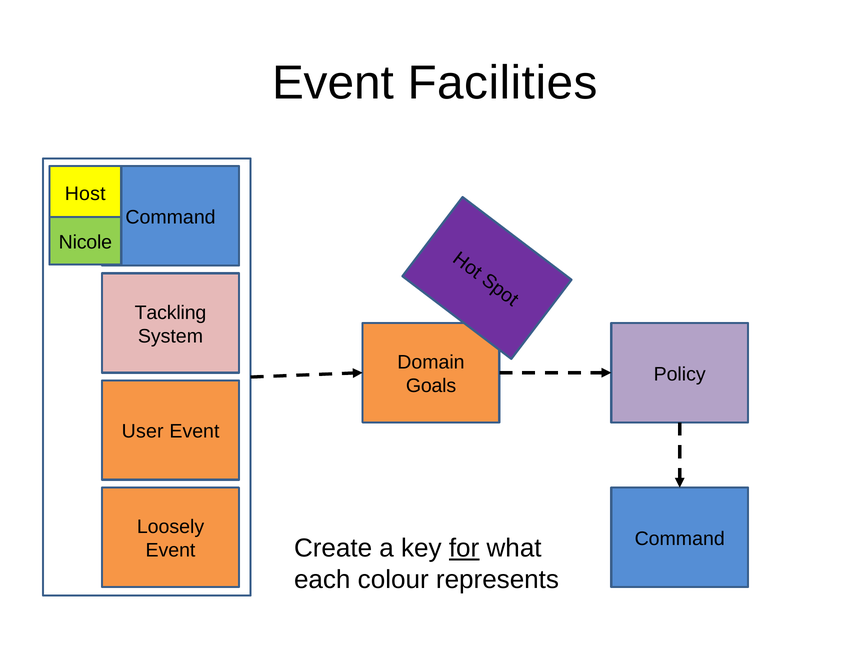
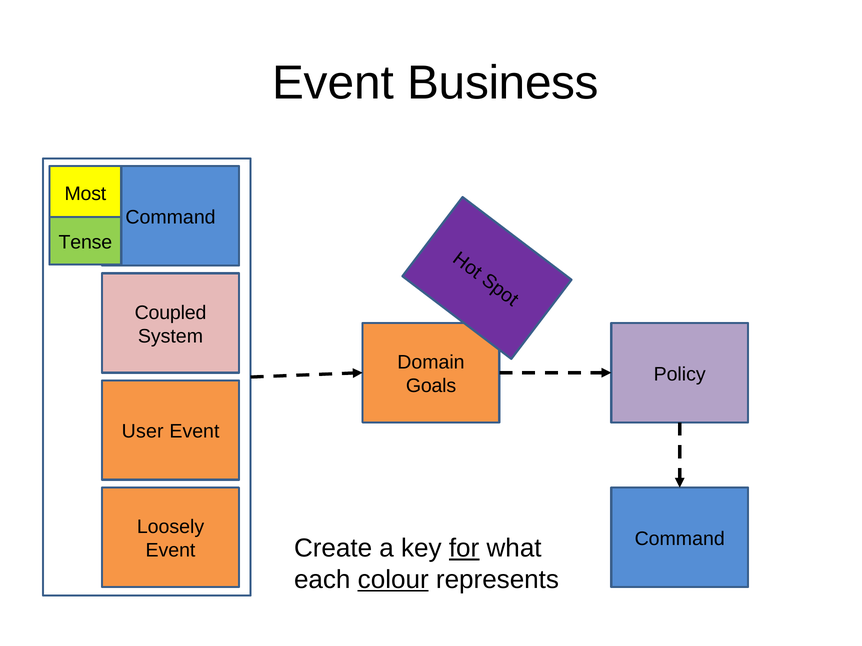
Facilities: Facilities -> Business (503, 83)
Host: Host -> Most (85, 194)
Nicole: Nicole -> Tense (85, 242)
Tackling: Tackling -> Coupled (171, 313)
colour underline: none -> present (393, 580)
